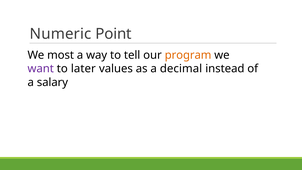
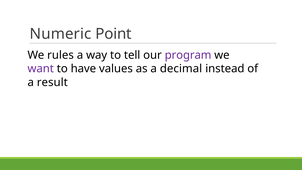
most: most -> rules (61, 55)
program colour: orange -> purple (188, 55)
later: later -> have (83, 69)
salary: salary -> result (52, 82)
